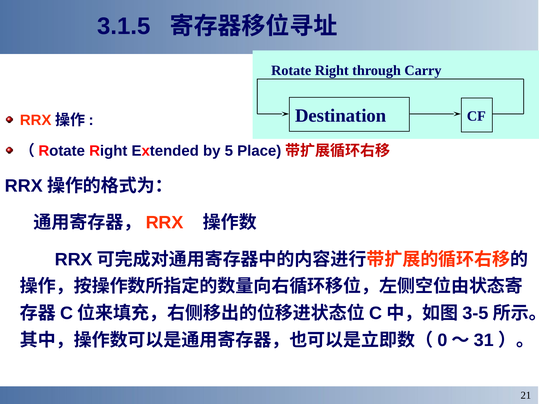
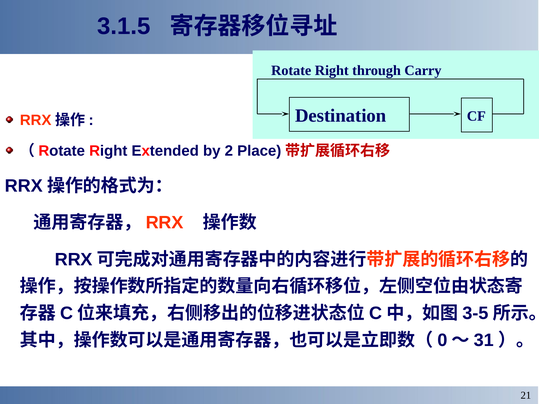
5: 5 -> 2 (229, 151)
